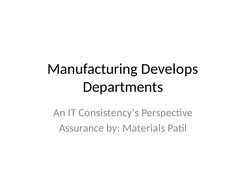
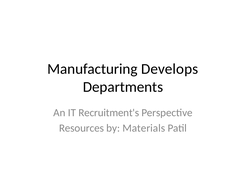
Consistency's: Consistency's -> Recruitment's (109, 113)
Assurance: Assurance -> Resources (81, 128)
